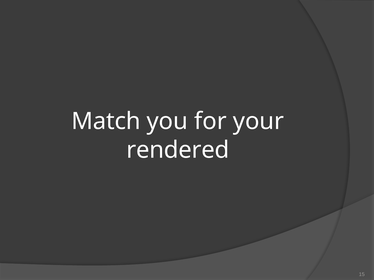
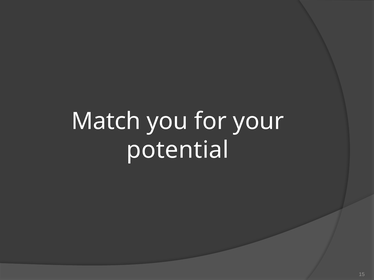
rendered: rendered -> potential (178, 150)
